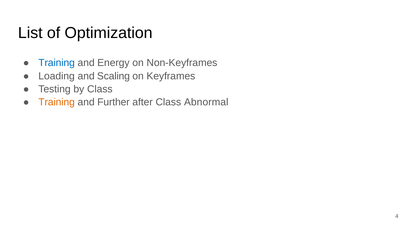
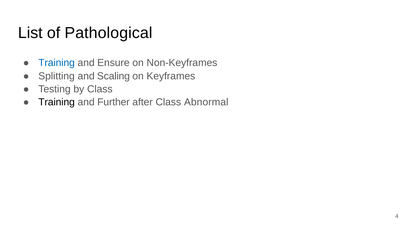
Optimization: Optimization -> Pathological (108, 33)
Energy: Energy -> Ensure (113, 63)
Loading: Loading -> Splitting (57, 76)
Training colour: orange -> black (57, 102)
